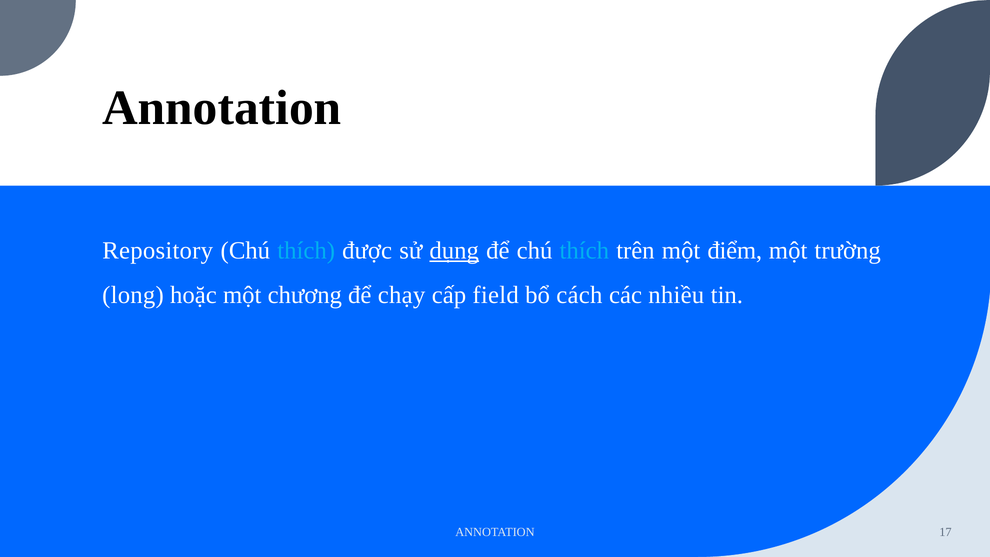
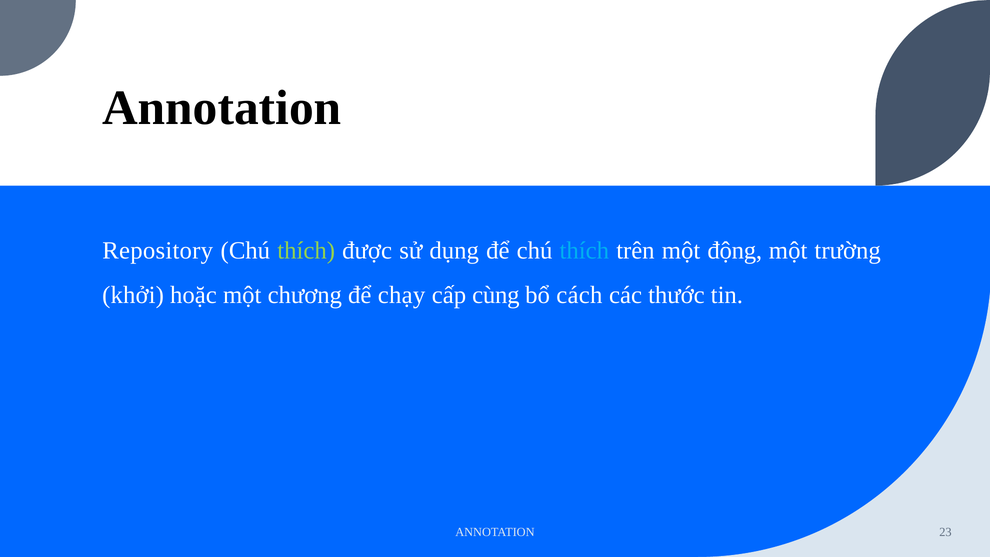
thích colour: light blue -> light green (306, 251)
dụng underline: present -> none (454, 251)
điểm: điểm -> động (735, 251)
long: long -> khởi (133, 295)
field: field -> cùng (496, 295)
nhiều: nhiều -> thước (676, 295)
17: 17 -> 23 (945, 532)
